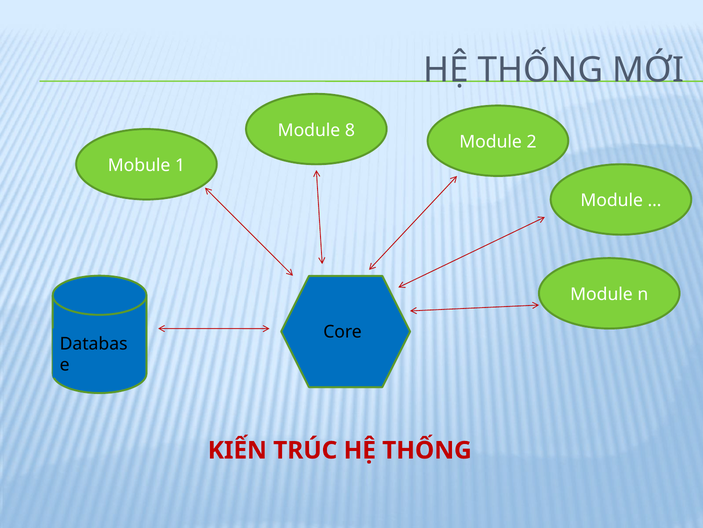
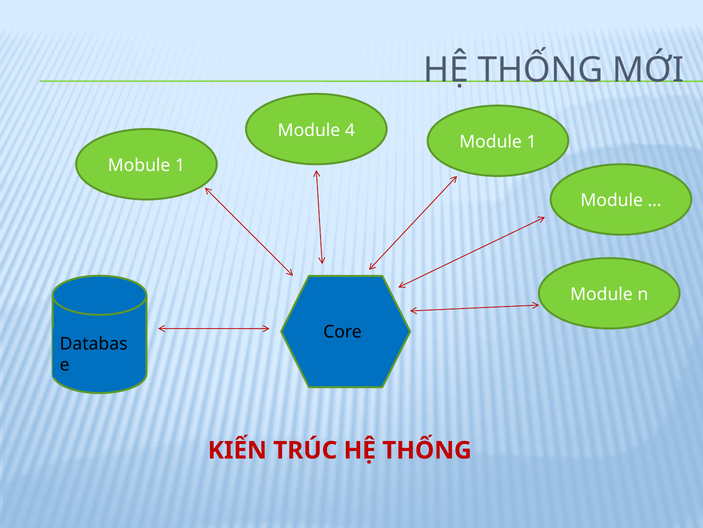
8: 8 -> 4 (350, 130)
Module 2: 2 -> 1 (532, 142)
